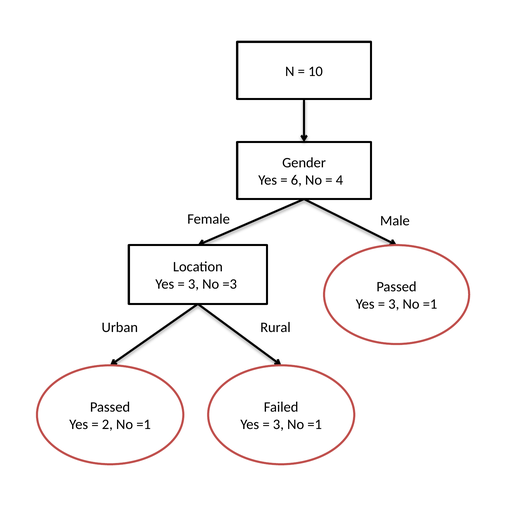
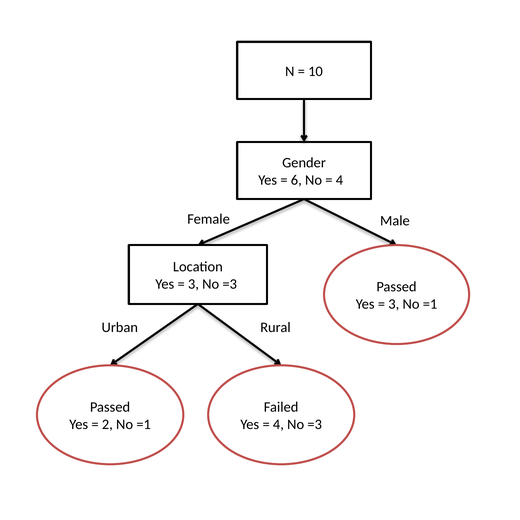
3: 3 -> 4 (278, 424)
=1: =1 -> =3 (315, 424)
